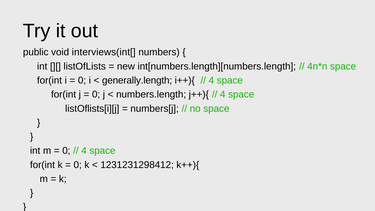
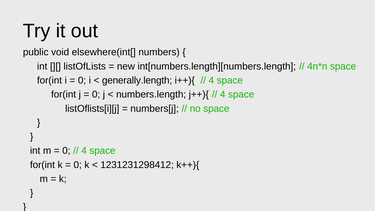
interviews(int[: interviews(int[ -> elsewhere(int[ (104, 52)
